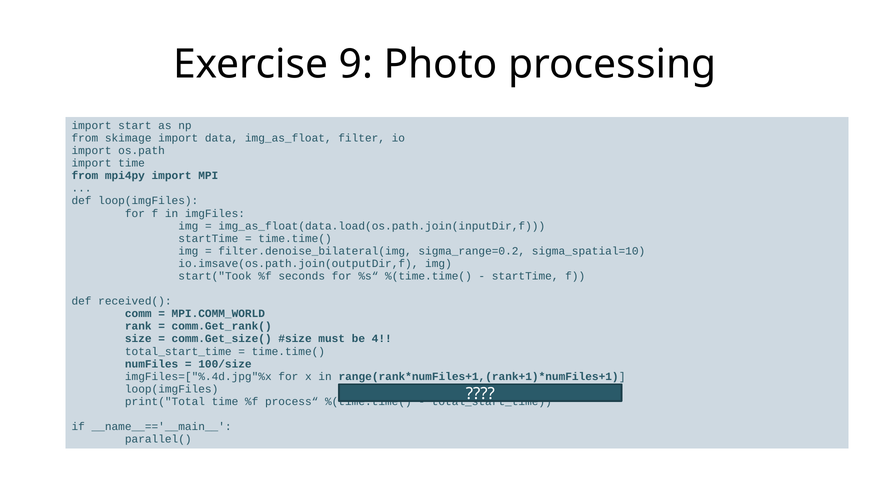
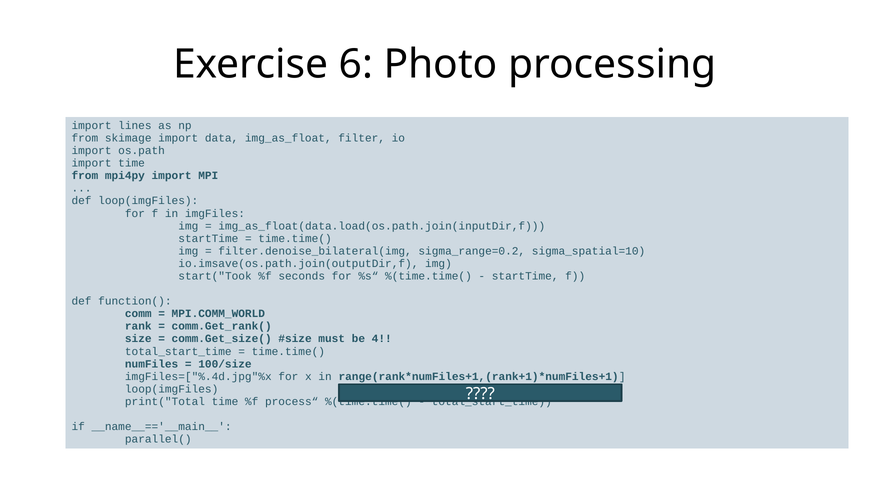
9: 9 -> 6 (356, 65)
start: start -> lines (135, 126)
received(: received( -> function( (135, 302)
